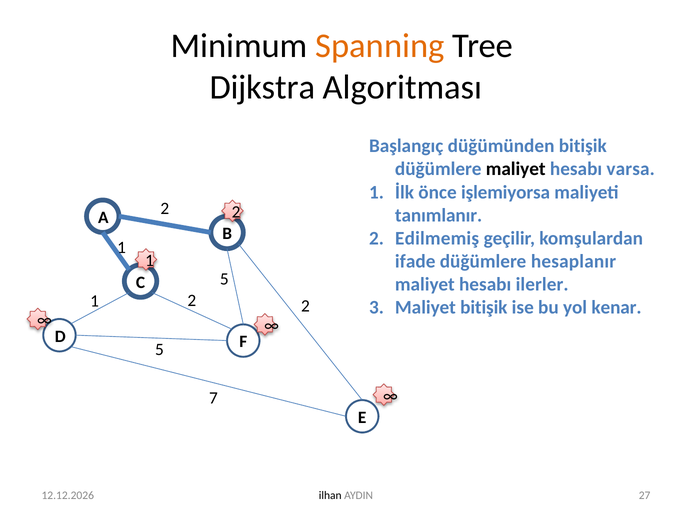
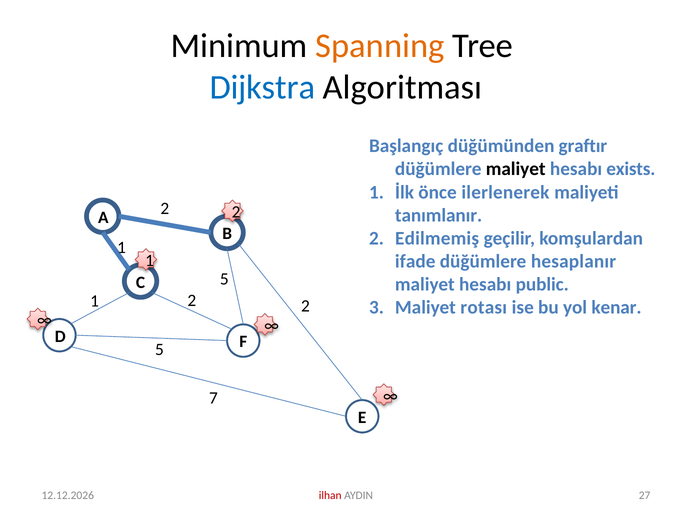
Dijkstra colour: black -> blue (262, 87)
düğümünden bitişik: bitişik -> graftır (583, 146)
varsa: varsa -> exists (631, 169)
işlemiyorsa: işlemiyorsa -> ilerlenerek (505, 192)
ilerler: ilerler -> public (542, 284)
Maliyet bitişik: bitişik -> rotası (484, 308)
ilhan colour: black -> red (330, 496)
